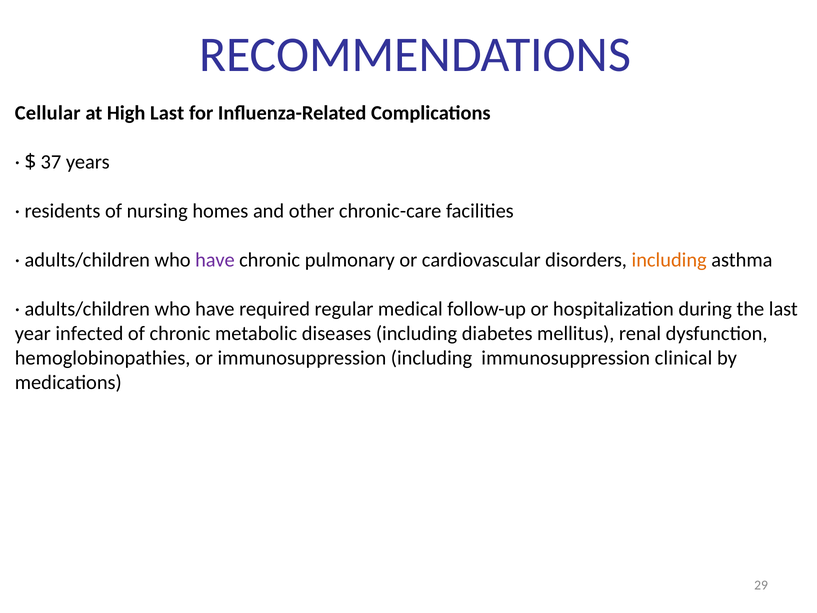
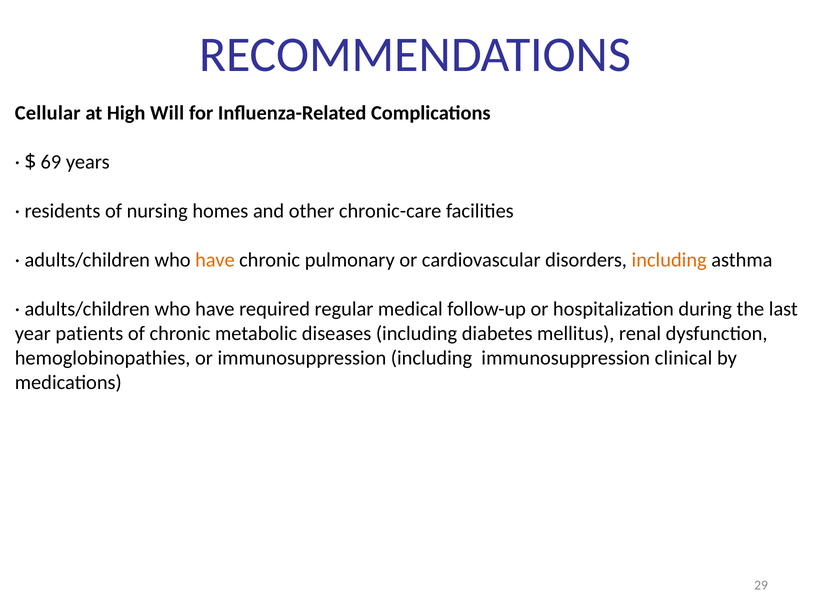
High Last: Last -> Will (167, 113)
37: 37 -> 69 (51, 162)
have colour: purple -> orange (215, 260)
infected: infected -> patients (89, 334)
